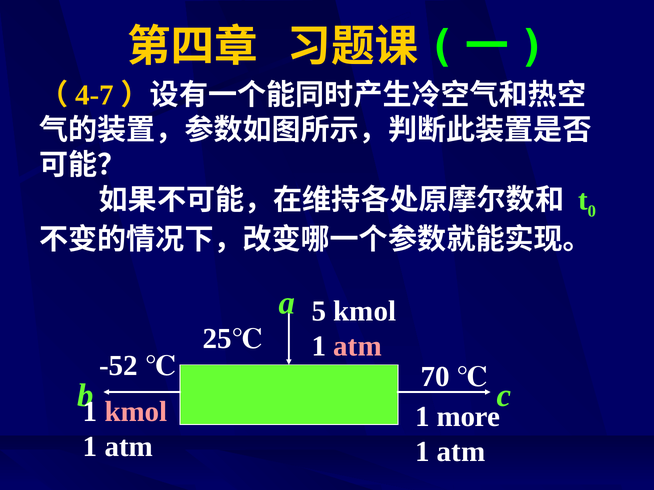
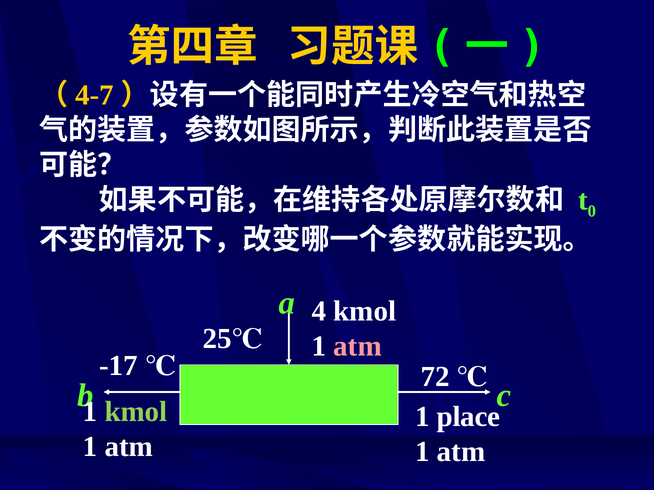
5: 5 -> 4 (319, 312)
-52: -52 -> -17 (118, 366)
70: 70 -> 72 (435, 377)
kmol colour: pink -> light green (136, 412)
more: more -> place (468, 417)
